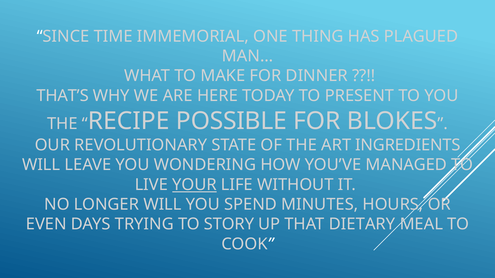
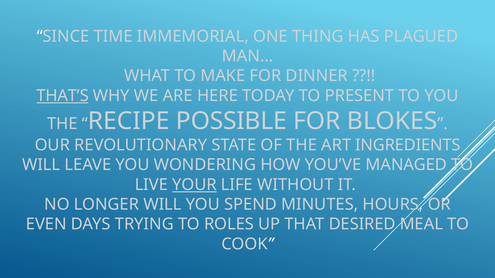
THAT’S underline: none -> present (63, 96)
STORY: STORY -> ROLES (229, 225)
DIETARY: DIETARY -> DESIRED (362, 225)
